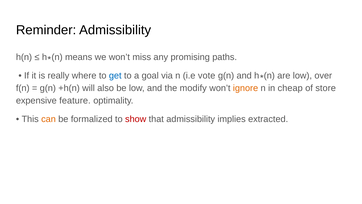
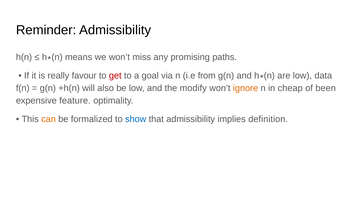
where: where -> favour (84, 75)
get colour: blue -> red (115, 75)
vote: vote -> from (207, 75)
over: over -> data (323, 75)
store: store -> been (326, 88)
show colour: red -> blue (136, 119)
extracted: extracted -> definition (268, 119)
